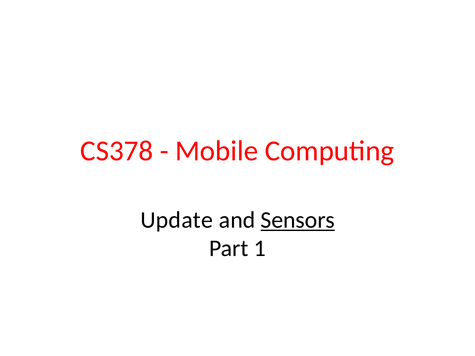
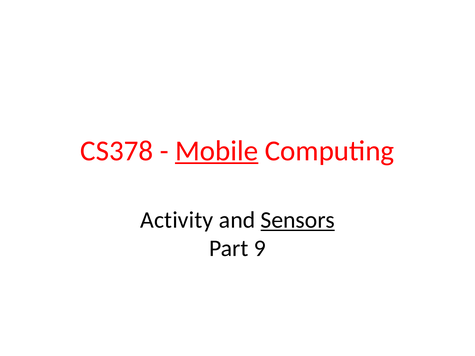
Mobile underline: none -> present (217, 151)
Update: Update -> Activity (177, 220)
1: 1 -> 9 (260, 249)
